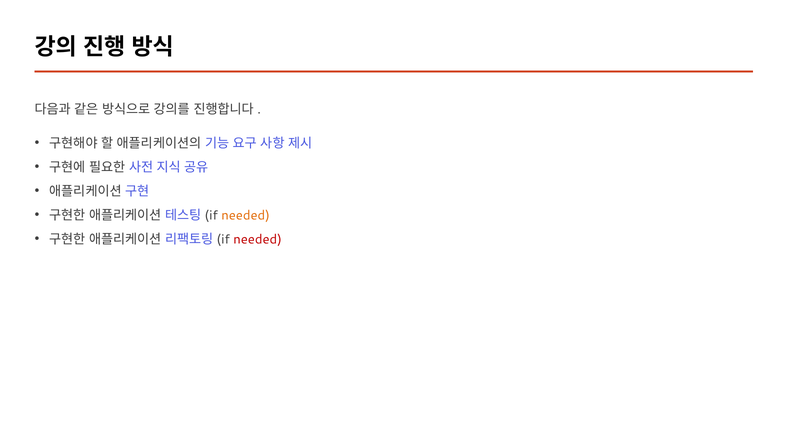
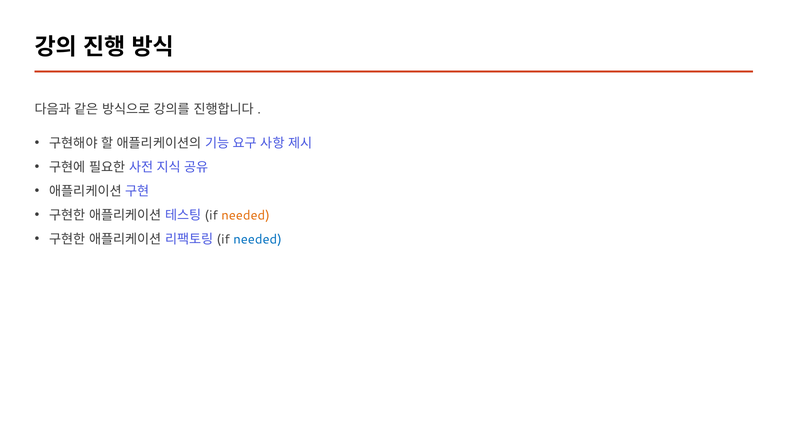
needed colour: red -> blue (258, 239)
